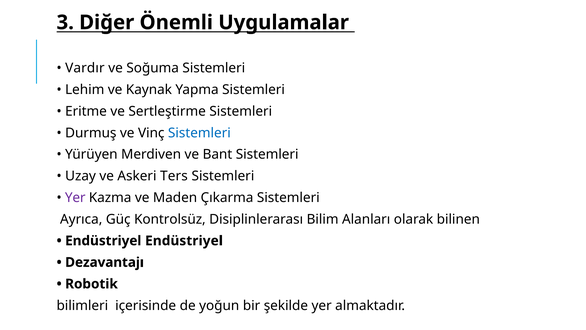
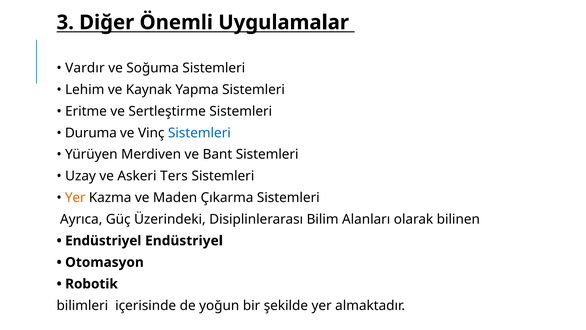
Durmuş: Durmuş -> Duruma (91, 133)
Yer colour: purple -> orange (75, 197)
Kontrolsüz: Kontrolsüz -> Üzerindeki (170, 219)
Dezavantajı: Dezavantajı -> Otomasyon (104, 262)
